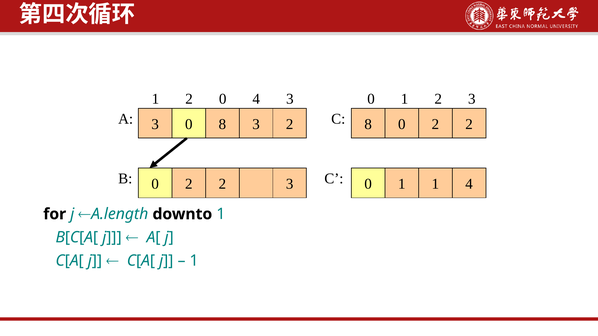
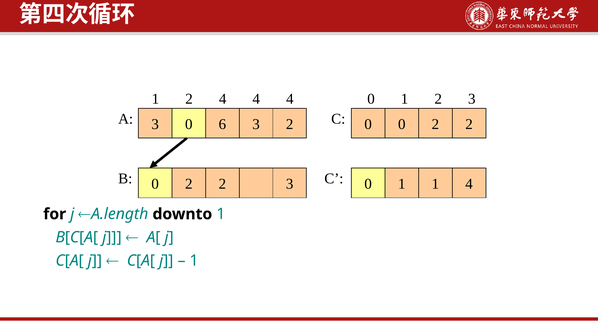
1 2 0: 0 -> 4 (223, 99)
3: 3 -> 4 (290, 99)
0 8: 8 -> 6 (222, 124)
3 2 8: 8 -> 0 (368, 124)
